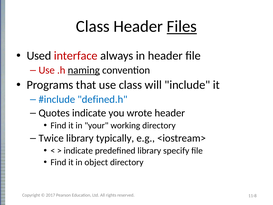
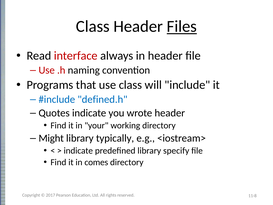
Used: Used -> Read (39, 56)
naming underline: present -> none (84, 70)
Twice: Twice -> Might (51, 138)
object: object -> comes (96, 162)
